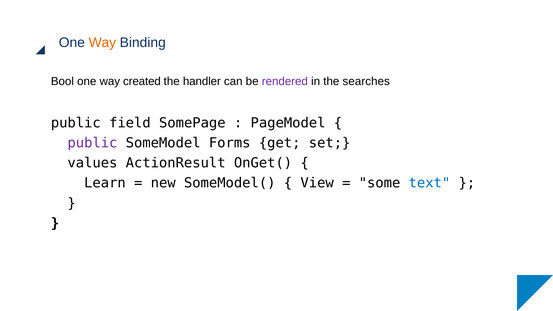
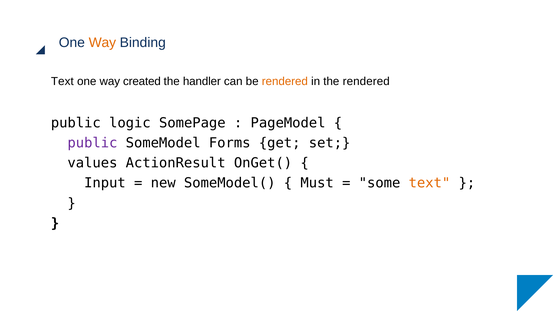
Bool: Bool -> Text (62, 81)
rendered colour: purple -> orange (285, 81)
the searches: searches -> rendered (366, 81)
field: field -> logic (130, 123)
Learn: Learn -> Input (105, 183)
View: View -> Must (317, 183)
text colour: blue -> orange (429, 183)
